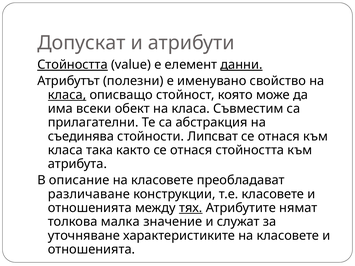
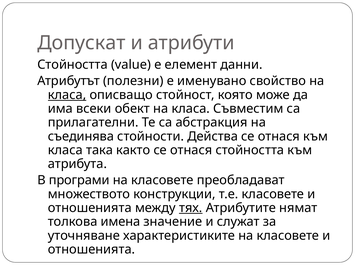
Стойността underline: present -> none (73, 65)
данни underline: present -> none (241, 65)
Липсват: Липсват -> Действа (213, 136)
описание: описание -> програми (79, 180)
различаване: различаване -> множеството (89, 194)
малка: малка -> имена (120, 222)
